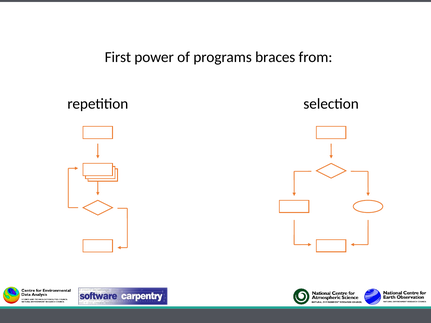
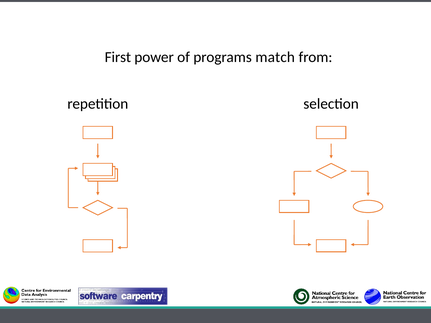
braces: braces -> match (275, 57)
